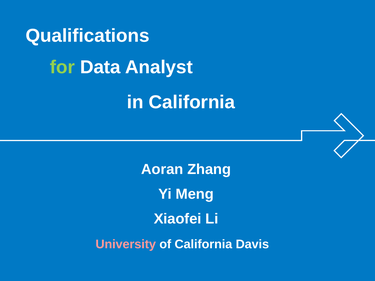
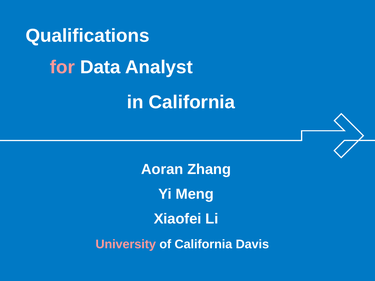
for colour: light green -> pink (62, 67)
